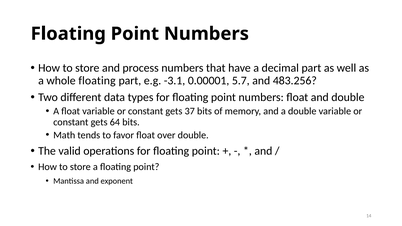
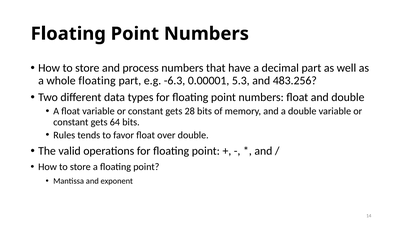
-3.1: -3.1 -> -6.3 (175, 81)
5.7: 5.7 -> 5.3 (241, 81)
37: 37 -> 28 (190, 111)
Math: Math -> Rules (64, 135)
